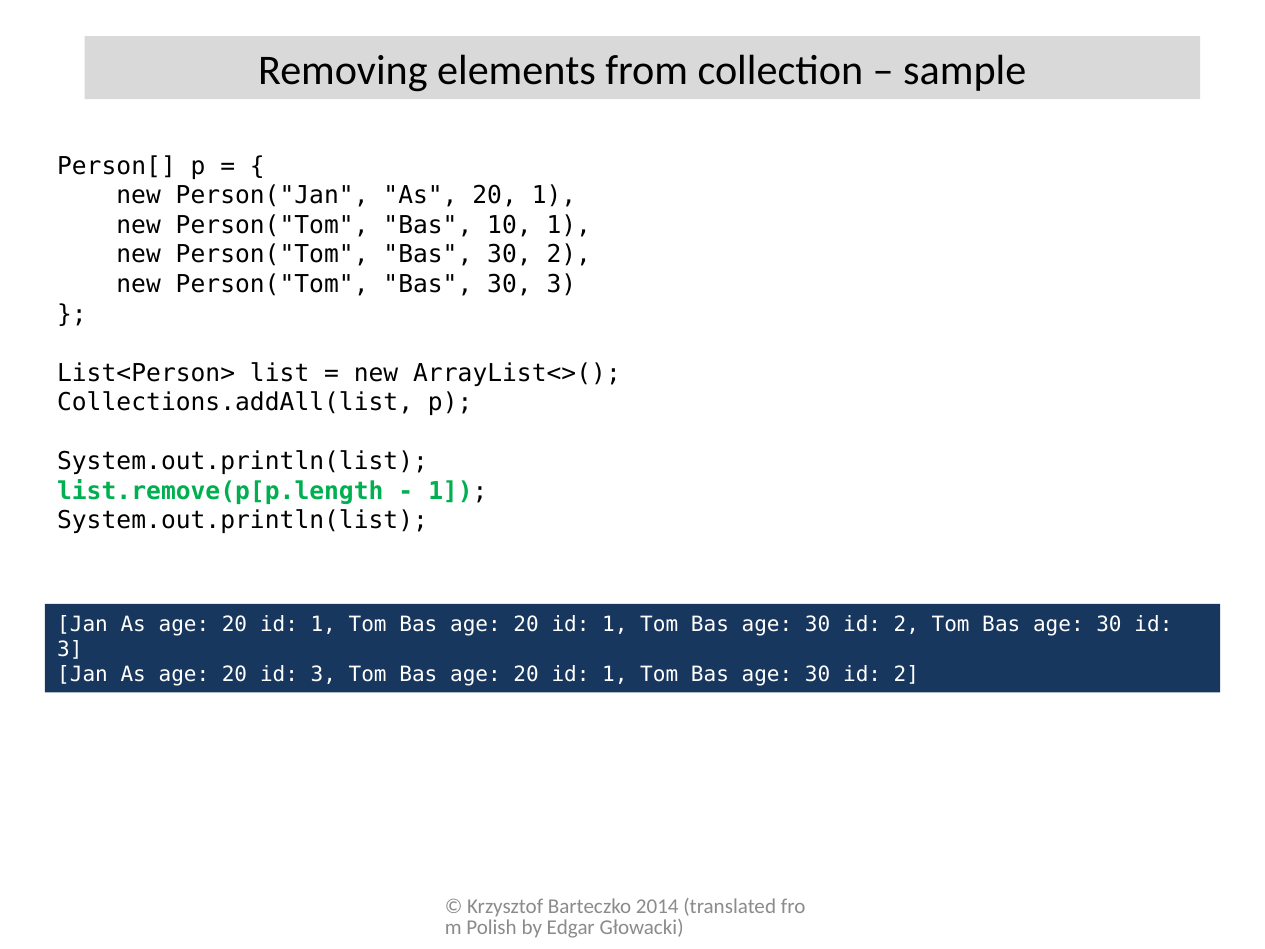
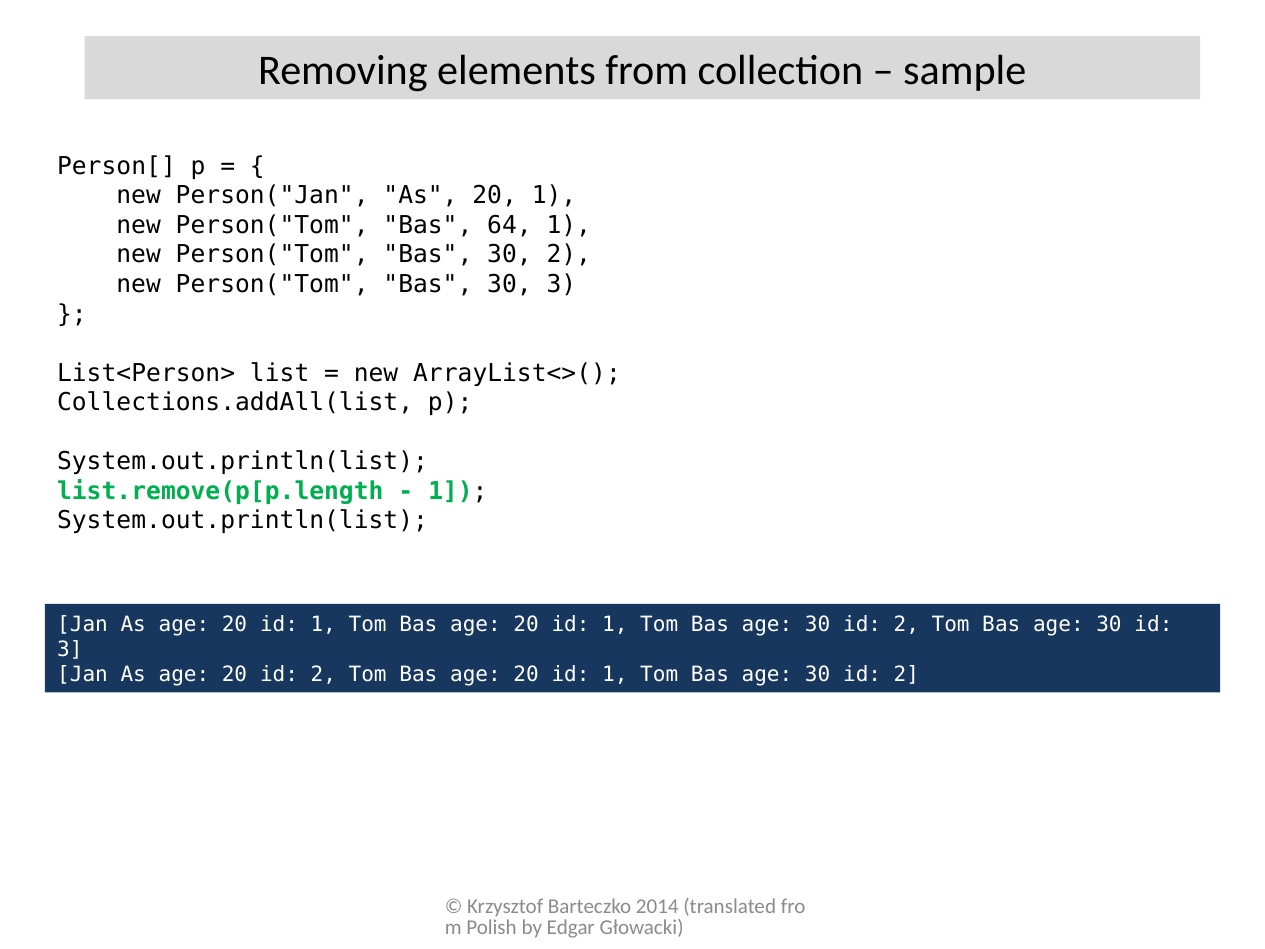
10: 10 -> 64 (509, 225)
20 id 3: 3 -> 2 (323, 675)
